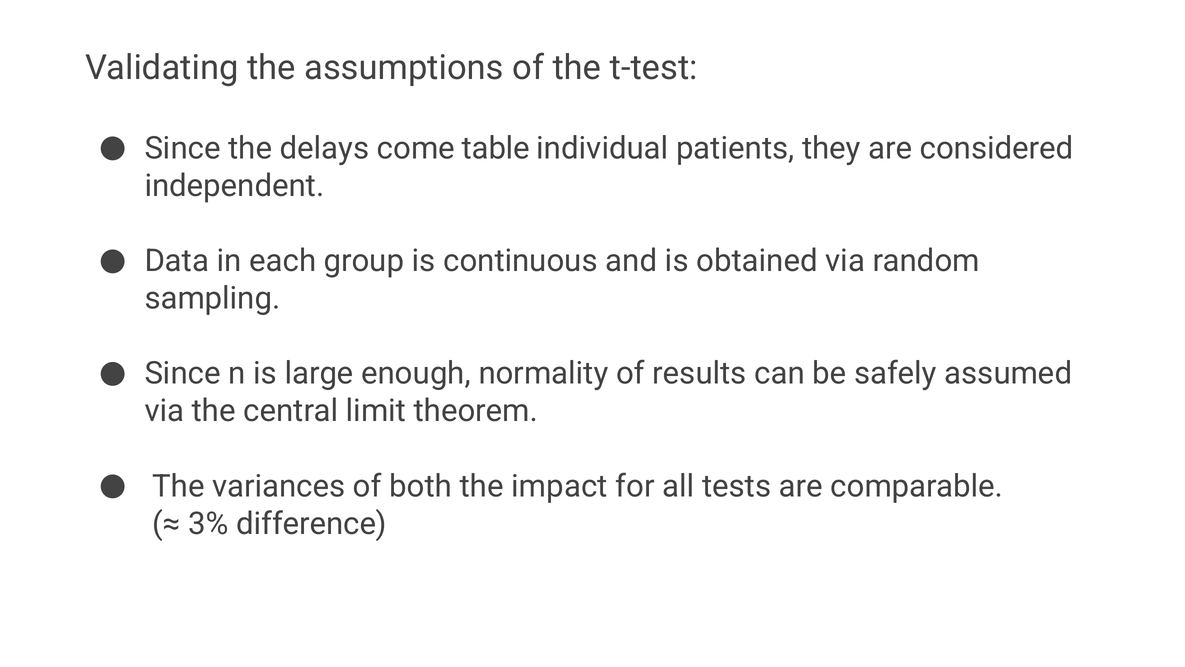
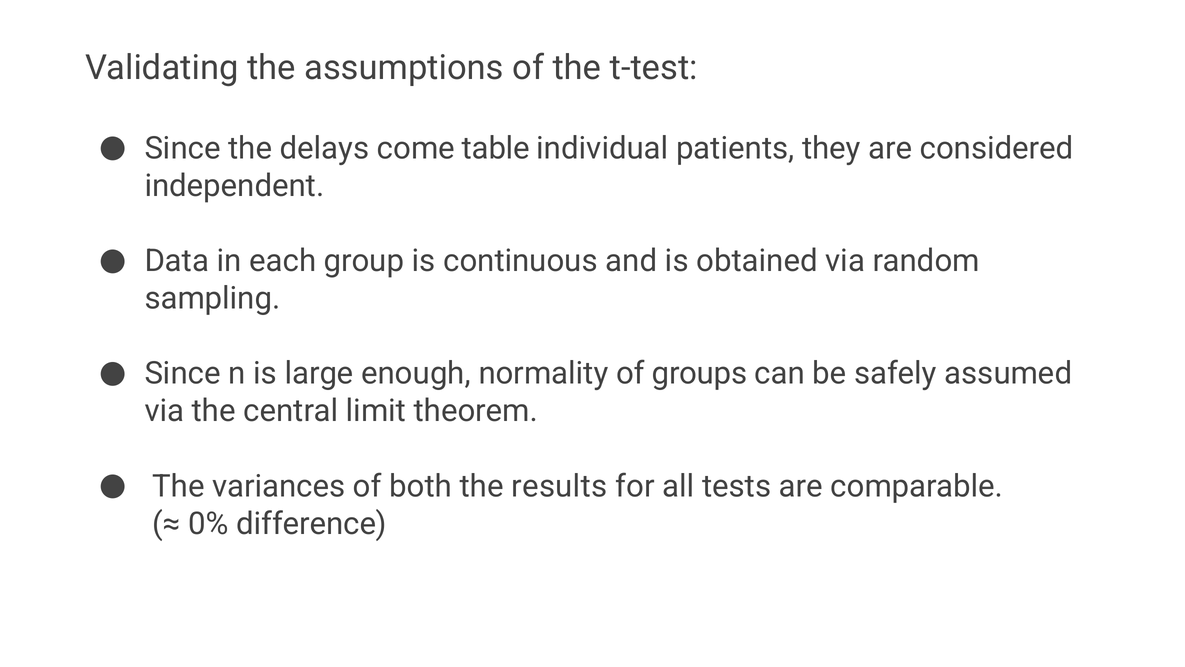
results: results -> groups (700, 373)
impact: impact -> results (559, 486)
3%: 3% -> 0% (208, 523)
